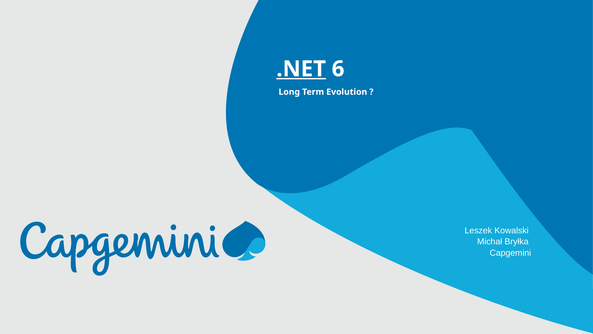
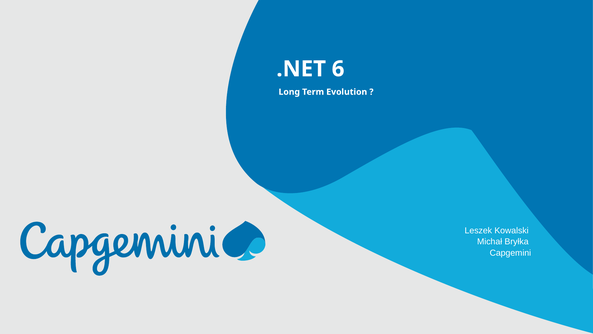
.NET underline: present -> none (301, 69)
